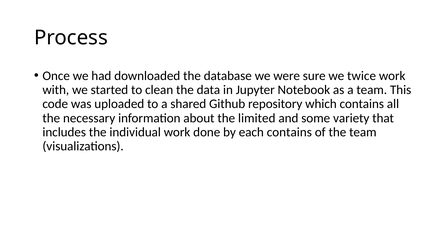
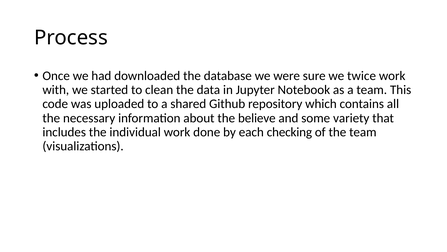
limited: limited -> believe (257, 118)
each contains: contains -> checking (289, 132)
